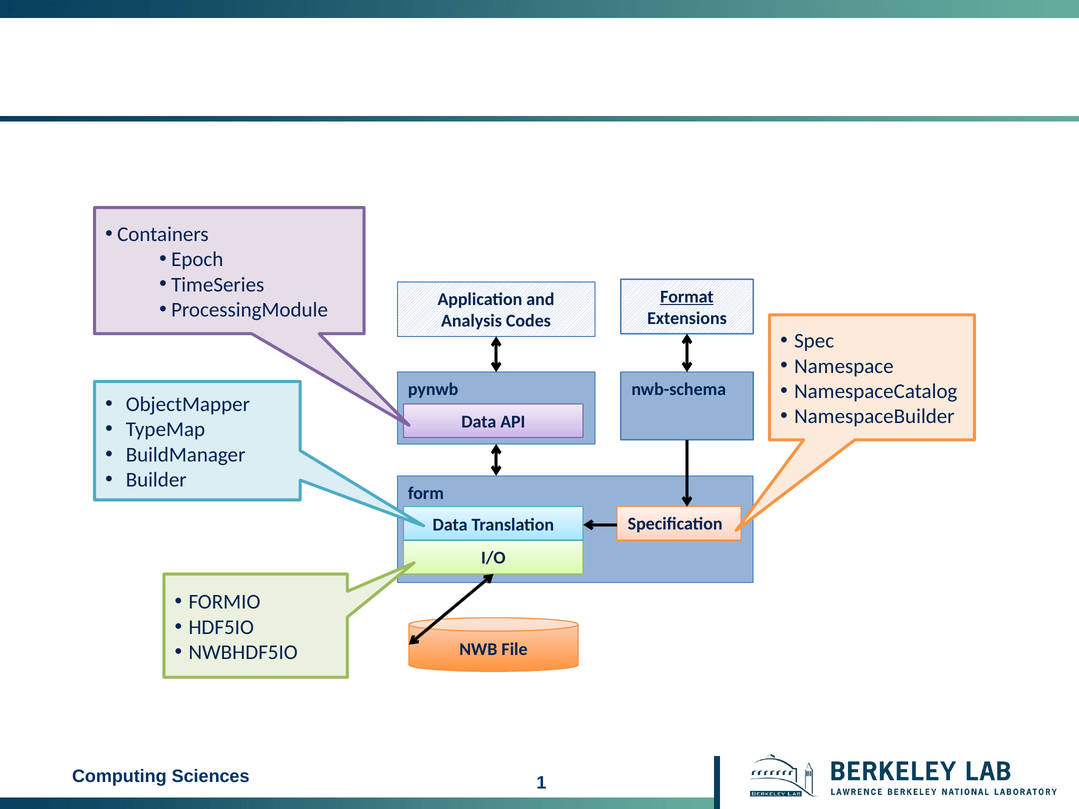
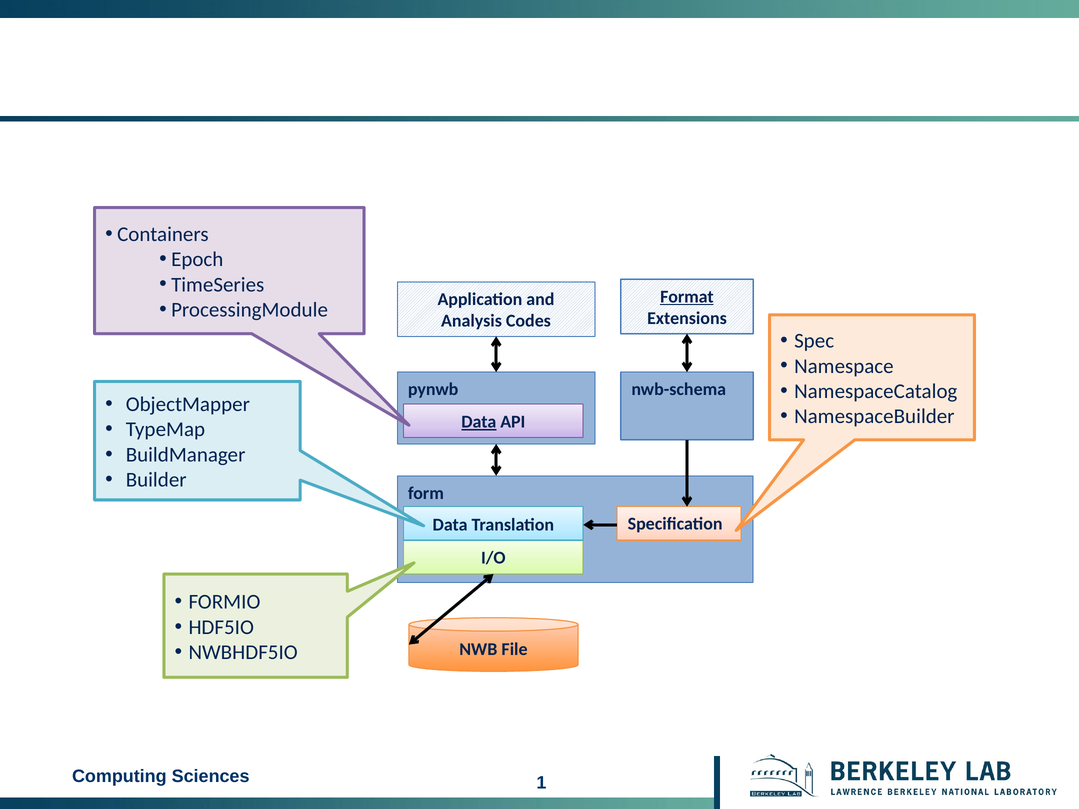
Data underline: none -> present (479, 422)
